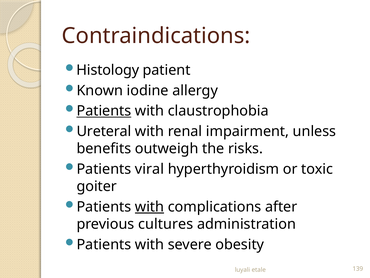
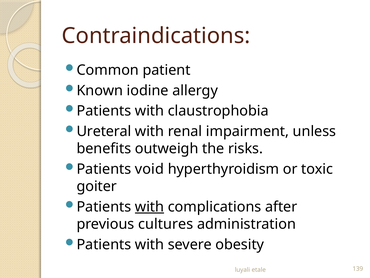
Histology: Histology -> Common (108, 70)
Patients underline: present -> none (104, 111)
viral: viral -> void (149, 169)
